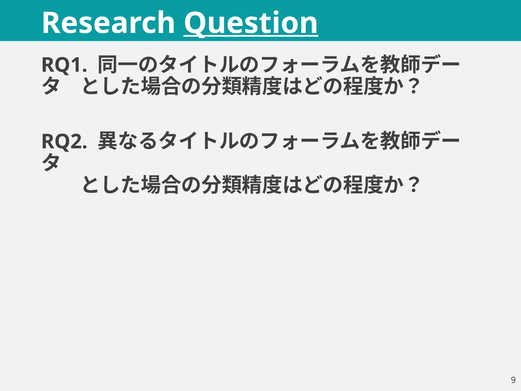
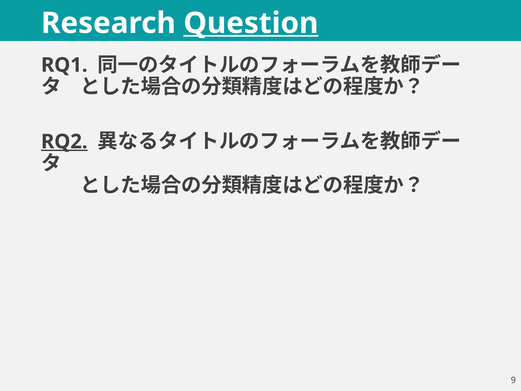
RQ2 underline: none -> present (64, 142)
